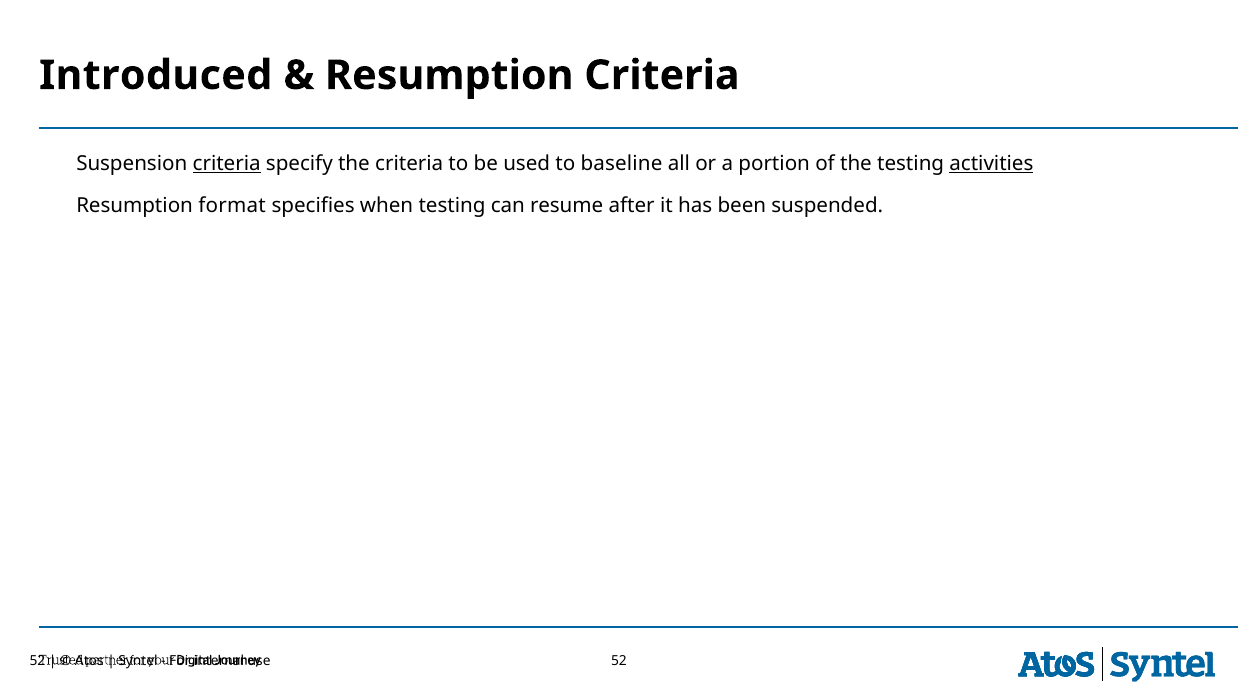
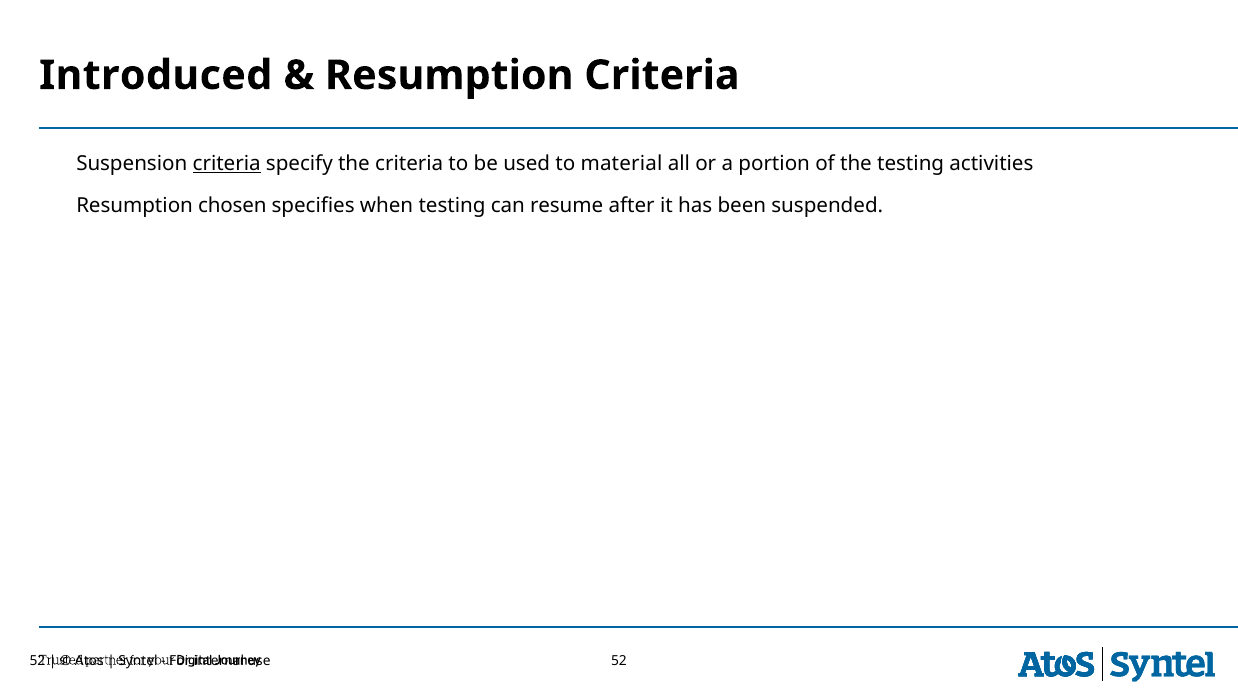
baseline: baseline -> material (621, 163)
activities underline: present -> none (991, 163)
format: format -> chosen (232, 206)
